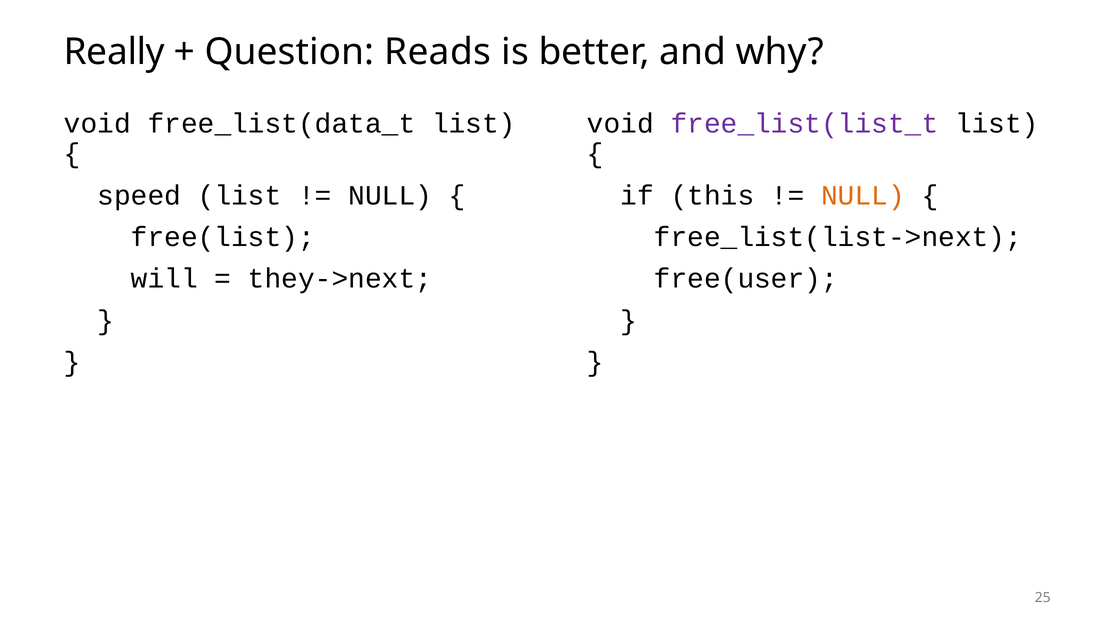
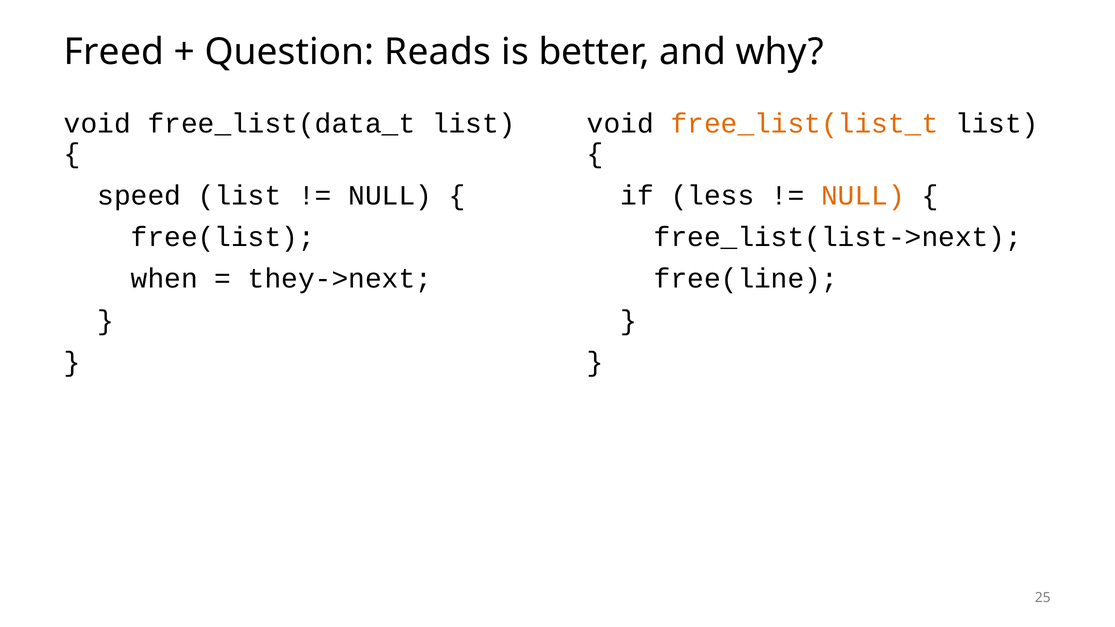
Really: Really -> Freed (114, 52)
free_list(list_t colour: purple -> orange (804, 124)
this: this -> less (712, 195)
will: will -> when (164, 279)
free(user: free(user -> free(line (746, 279)
